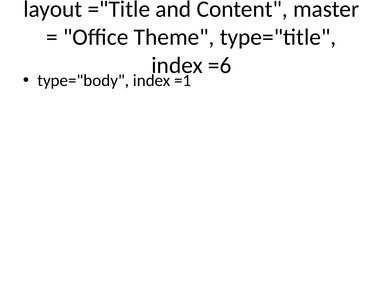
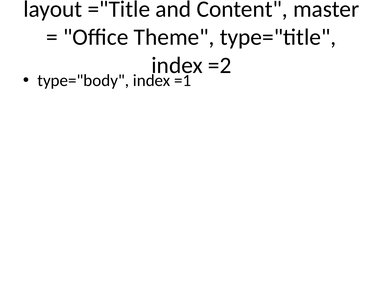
=6: =6 -> =2 (220, 65)
